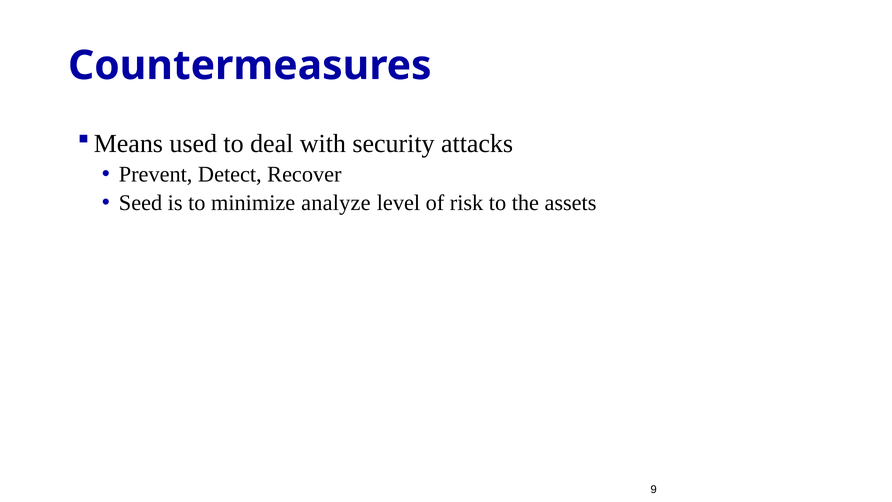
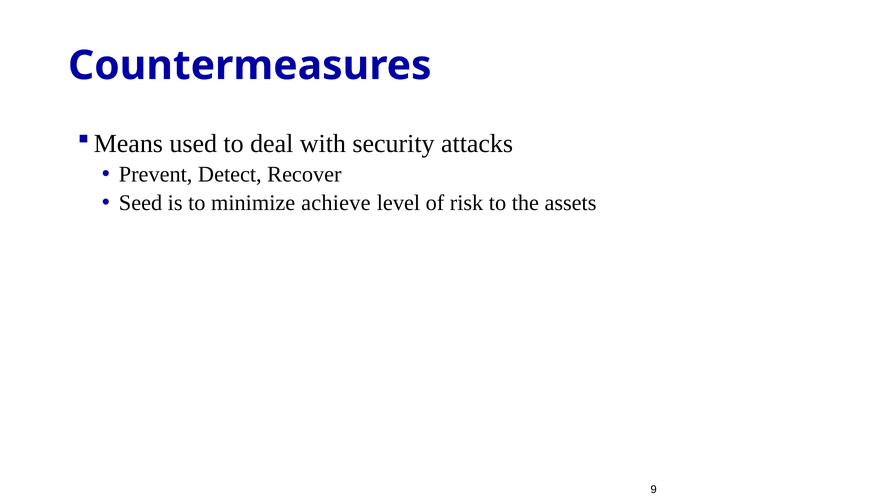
analyze: analyze -> achieve (336, 203)
